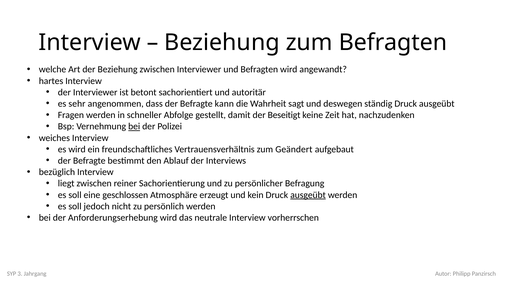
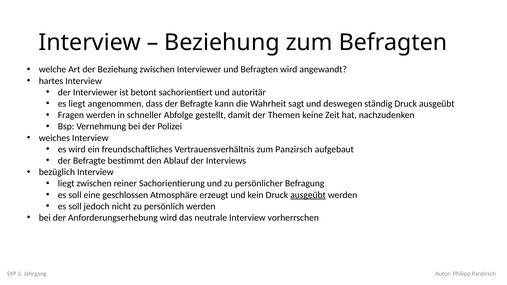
es sehr: sehr -> liegt (77, 104)
Beseitigt: Beseitigt -> Themen (284, 115)
bei underline: present -> none (134, 127)
zum Geändert: Geändert -> Panzirsch (294, 149)
